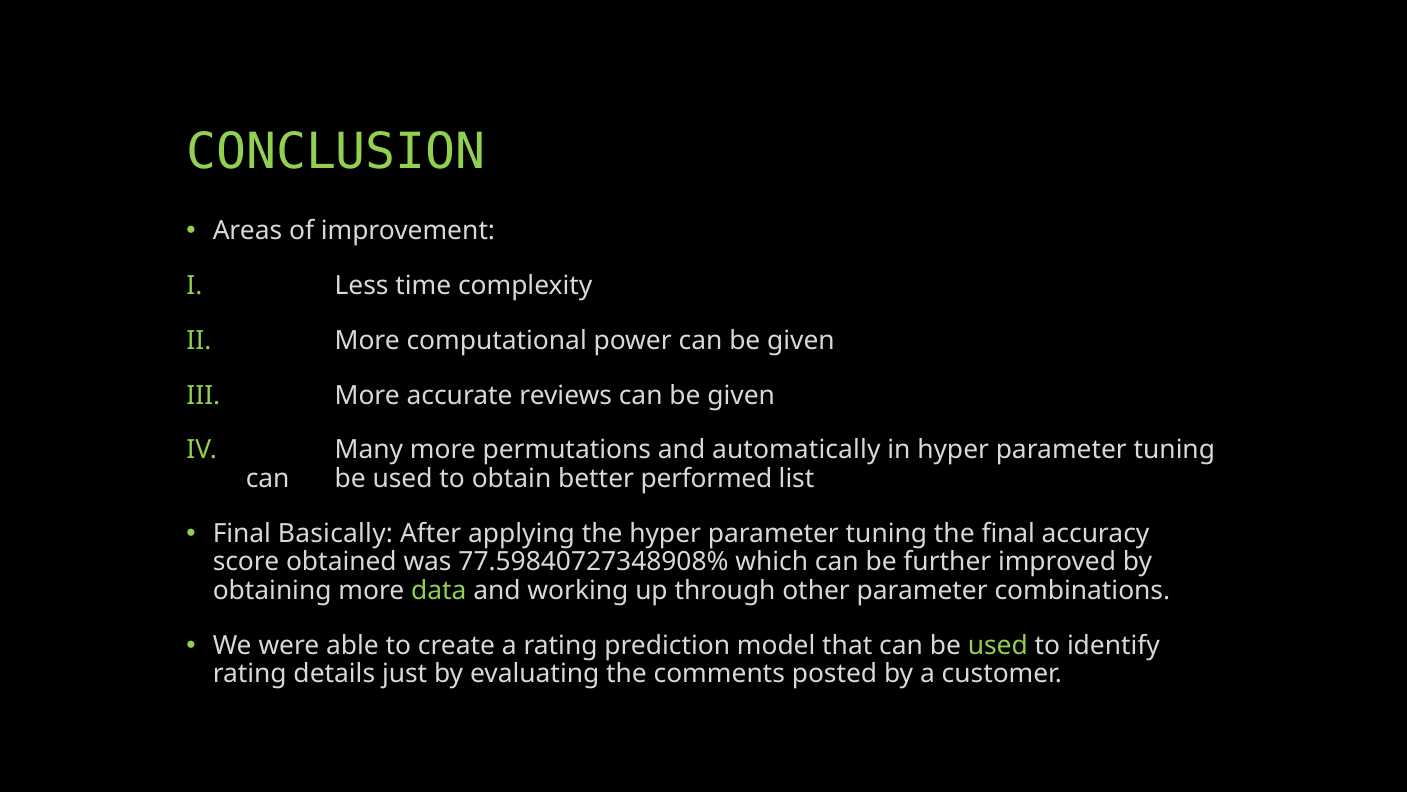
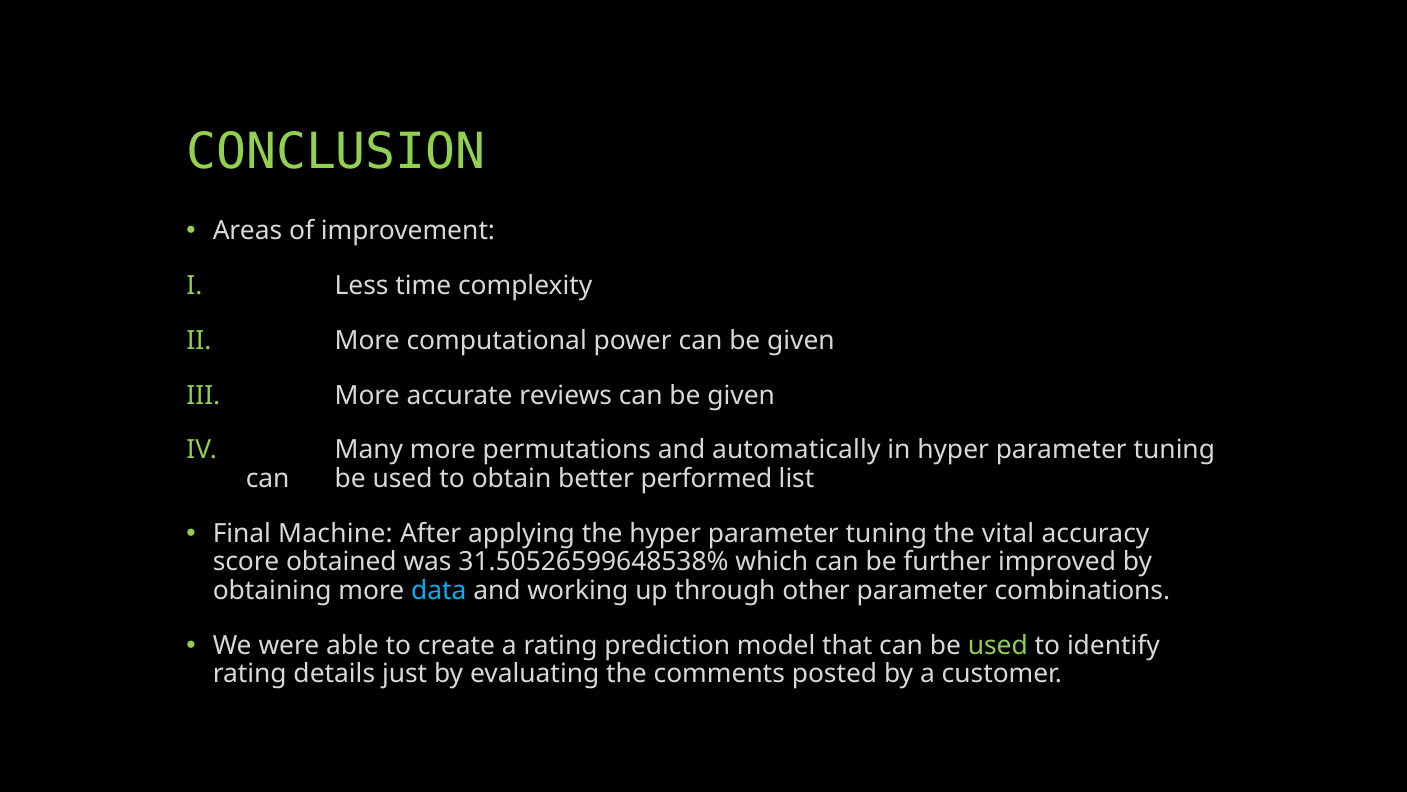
Basically: Basically -> Machine (335, 533)
the final: final -> vital (1008, 533)
77.59840727348908%: 77.59840727348908% -> 31.50526599648538% (594, 562)
data colour: light green -> light blue (439, 590)
